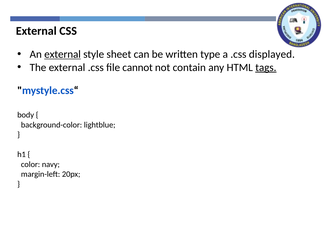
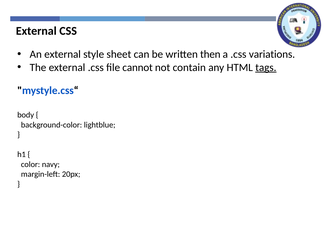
external underline: present -> none (63, 54)
type: type -> then (210, 54)
displayed: displayed -> variations (272, 54)
